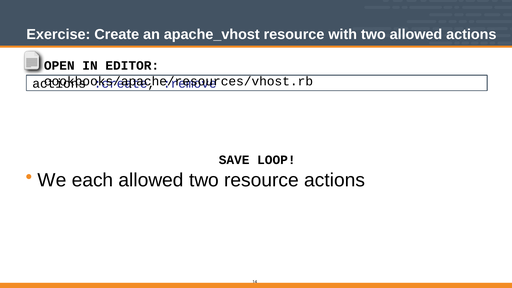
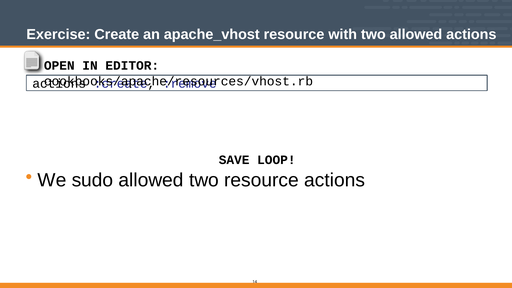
each: each -> sudo (92, 180)
